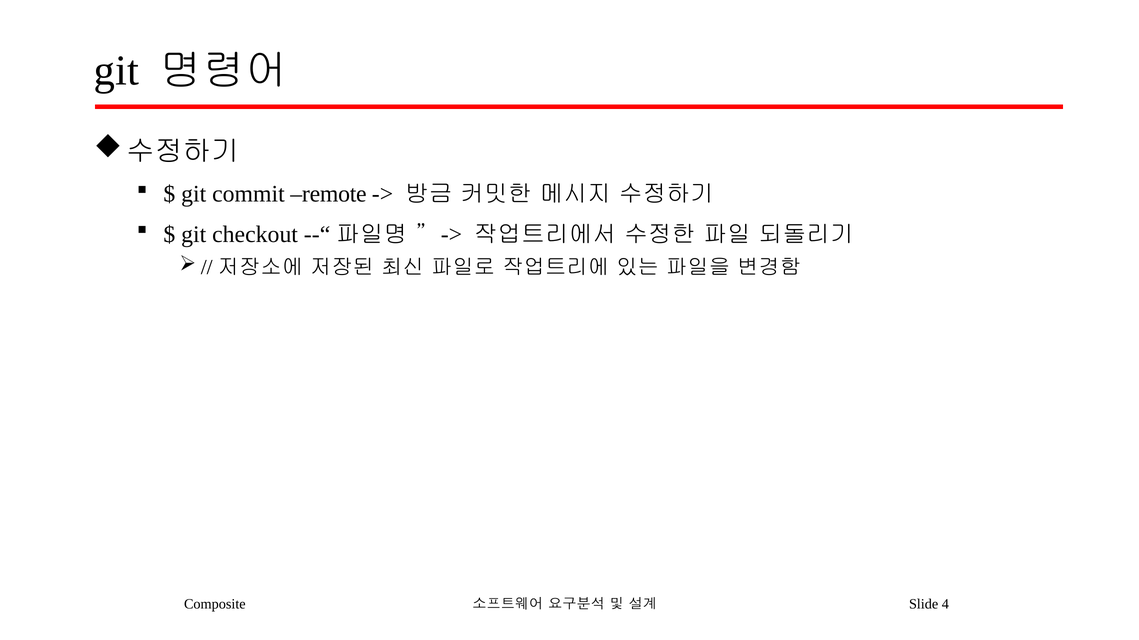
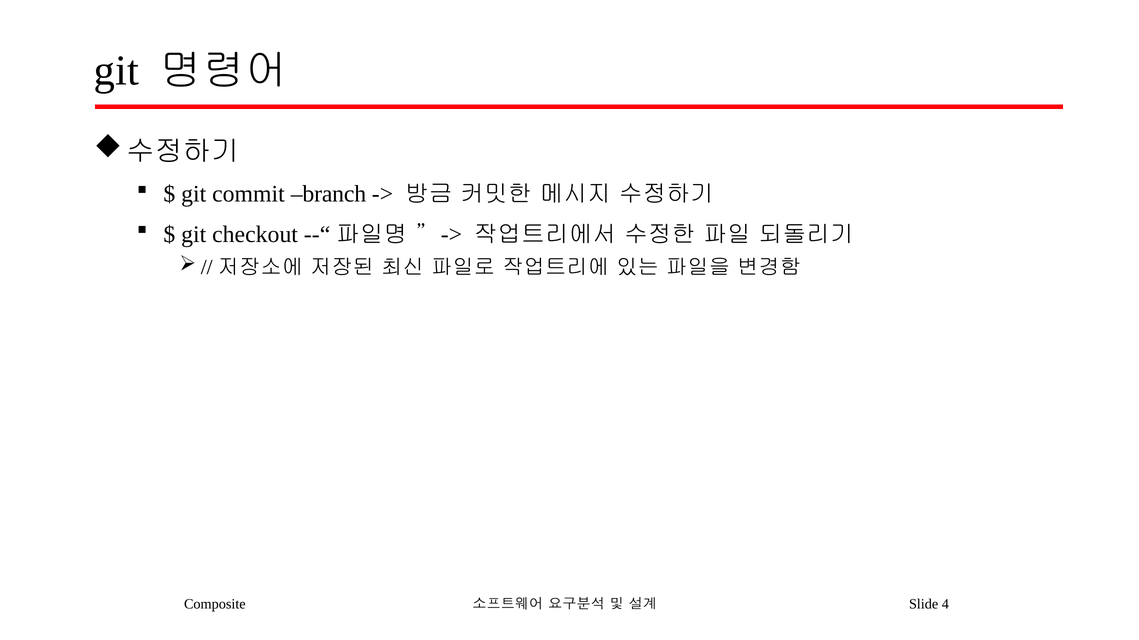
remote: remote -> branch (328, 194)
